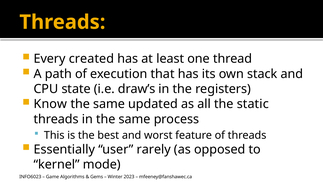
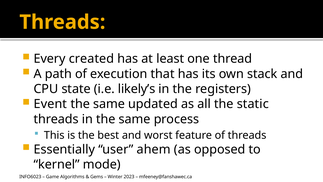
draw’s: draw’s -> likely’s (137, 89)
Know: Know -> Event (50, 104)
rarely: rarely -> ahem (154, 149)
